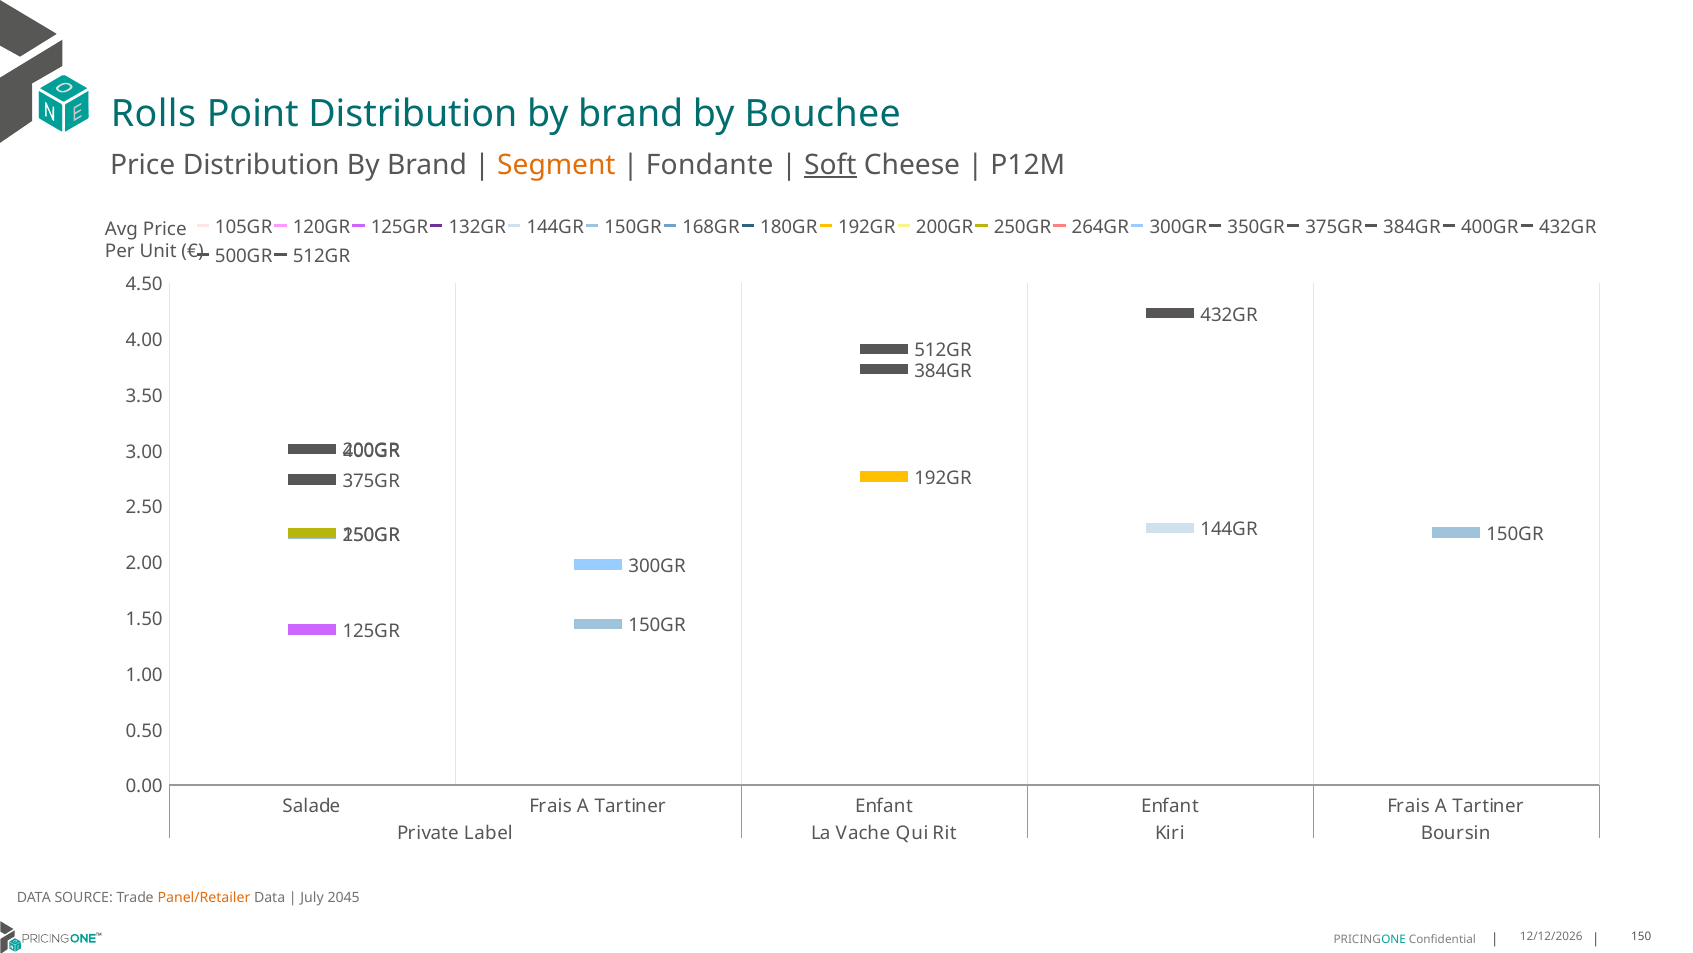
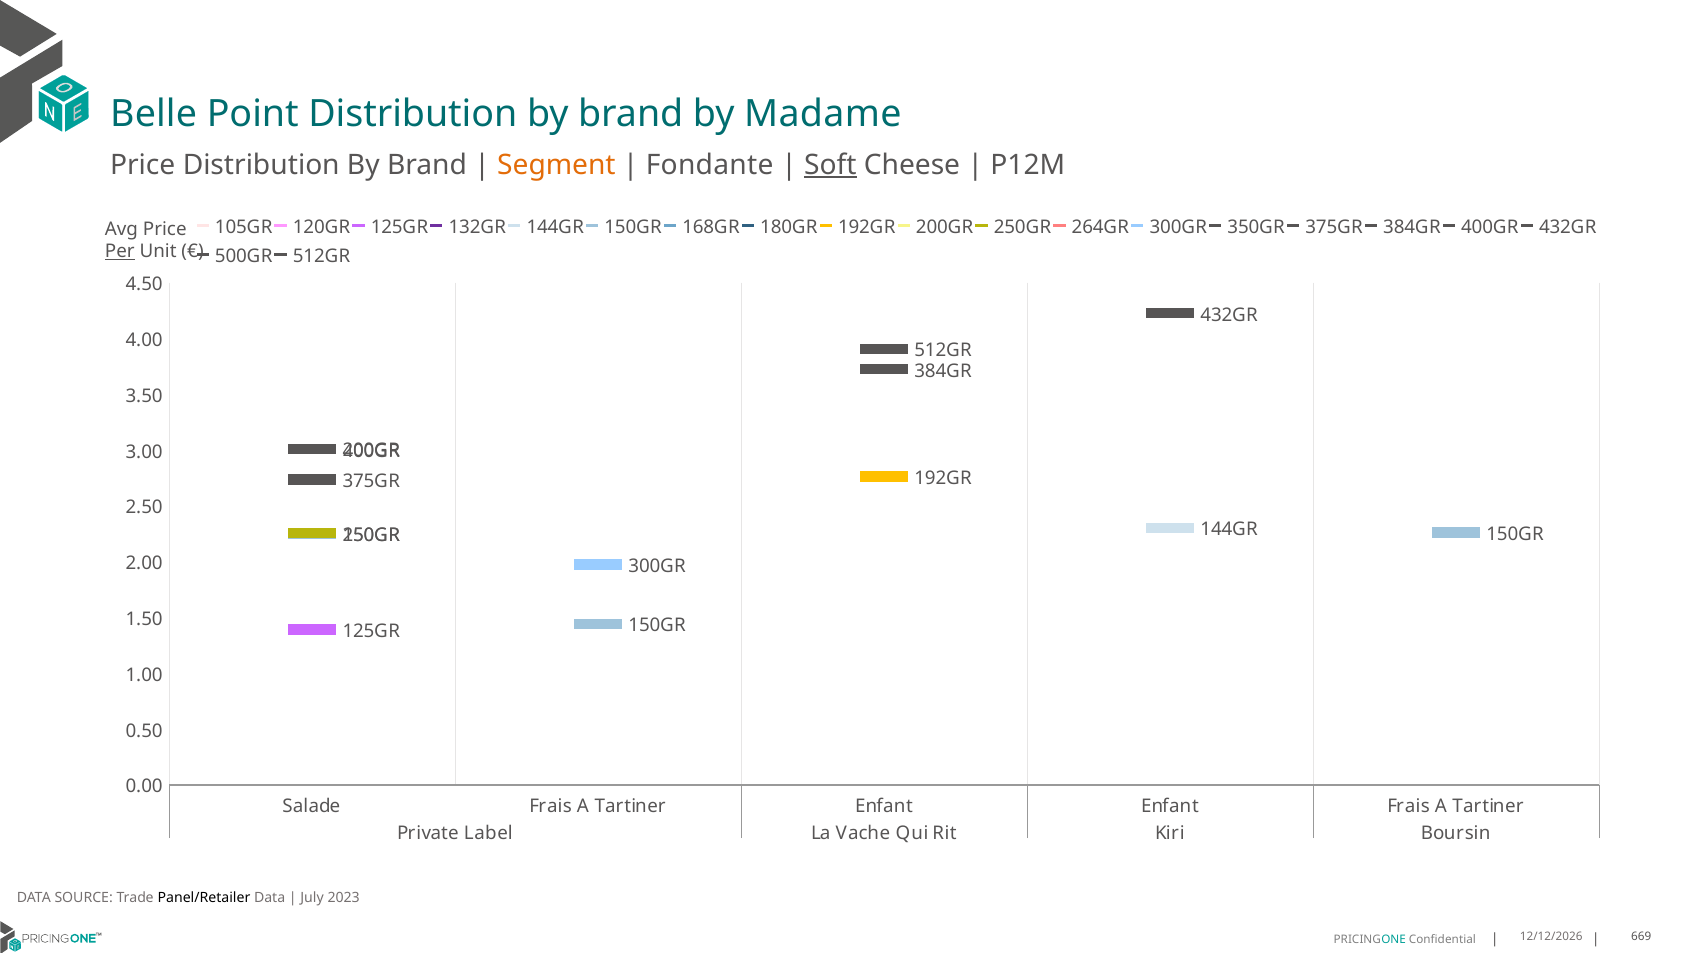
Rolls: Rolls -> Belle (154, 114)
Bouchee: Bouchee -> Madame (823, 114)
Per underline: none -> present (120, 251)
Panel/Retailer colour: orange -> black (204, 897)
2045: 2045 -> 2023 (344, 897)
150: 150 -> 669 (1641, 936)
